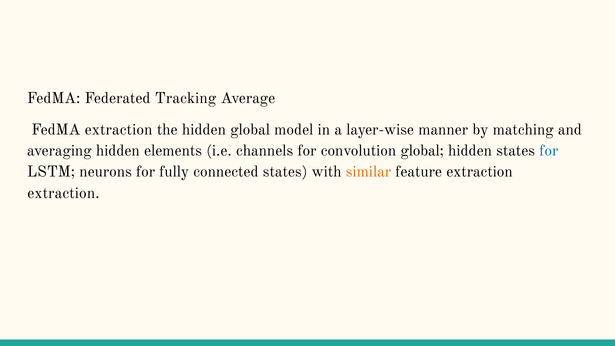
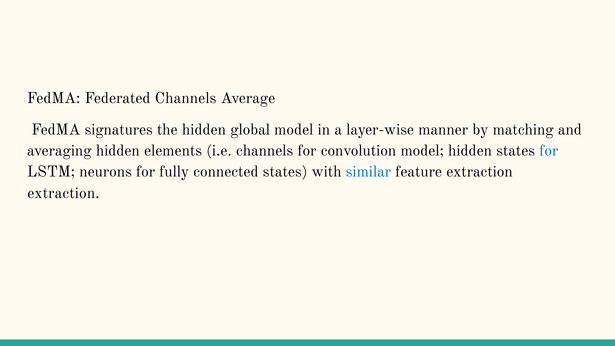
Federated Tracking: Tracking -> Channels (186, 98)
FedMA extraction: extraction -> signatures (119, 129)
convolution global: global -> model (422, 151)
similar colour: orange -> blue (368, 172)
